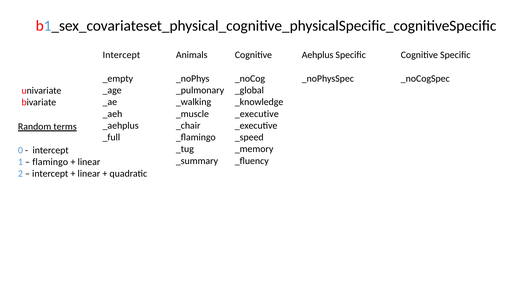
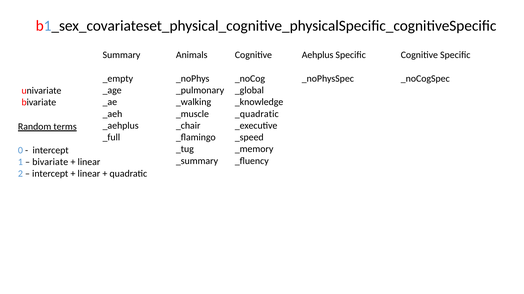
Intercept: Intercept -> Summary (121, 55)
_executive: _executive -> _quadratic (257, 114)
flamingo: flamingo -> bivariate (50, 162)
